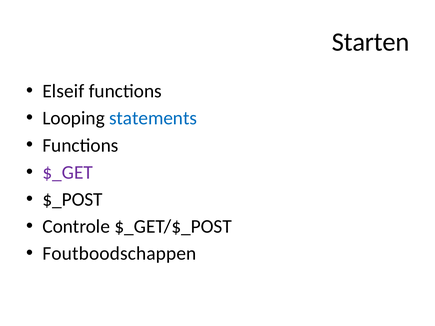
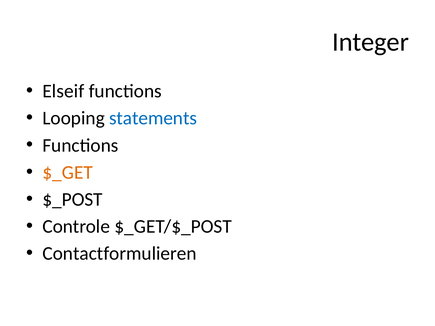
Starten: Starten -> Integer (371, 42)
$_GET colour: purple -> orange (68, 172)
Foutboodschappen: Foutboodschappen -> Contactformulieren (120, 254)
